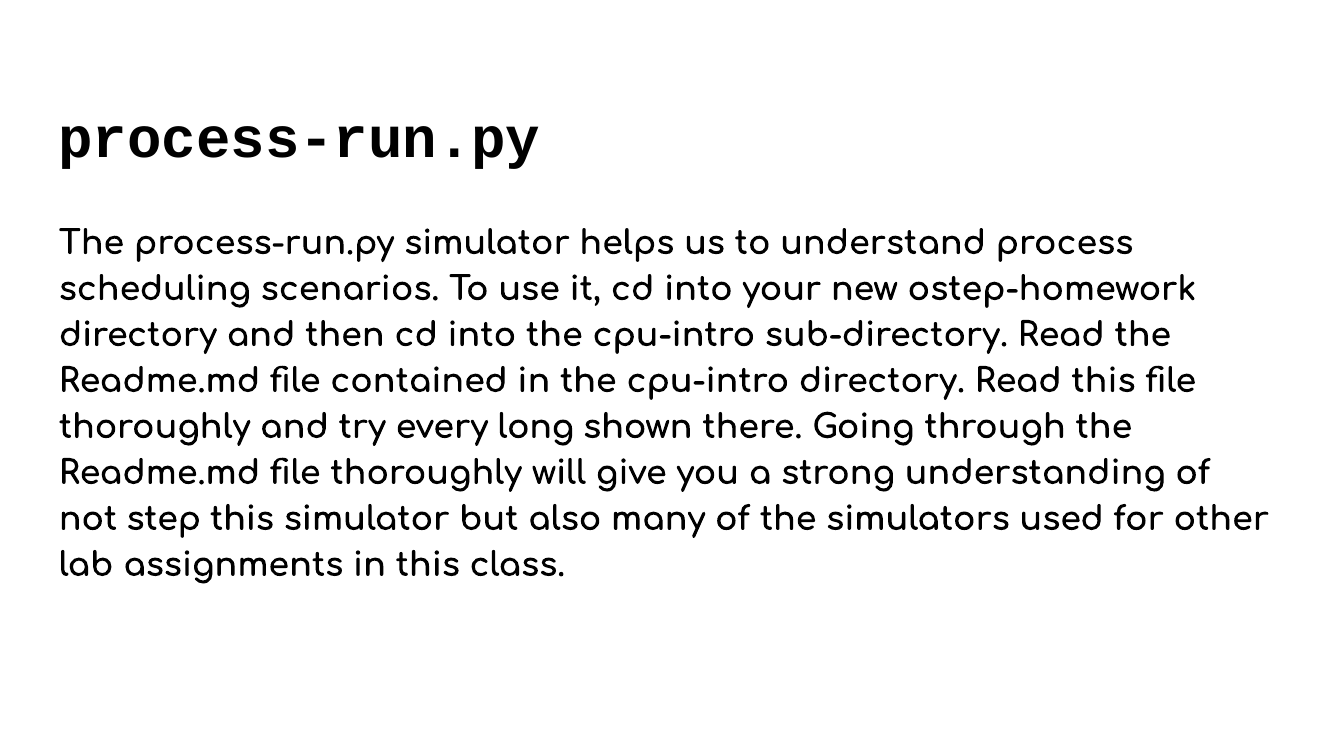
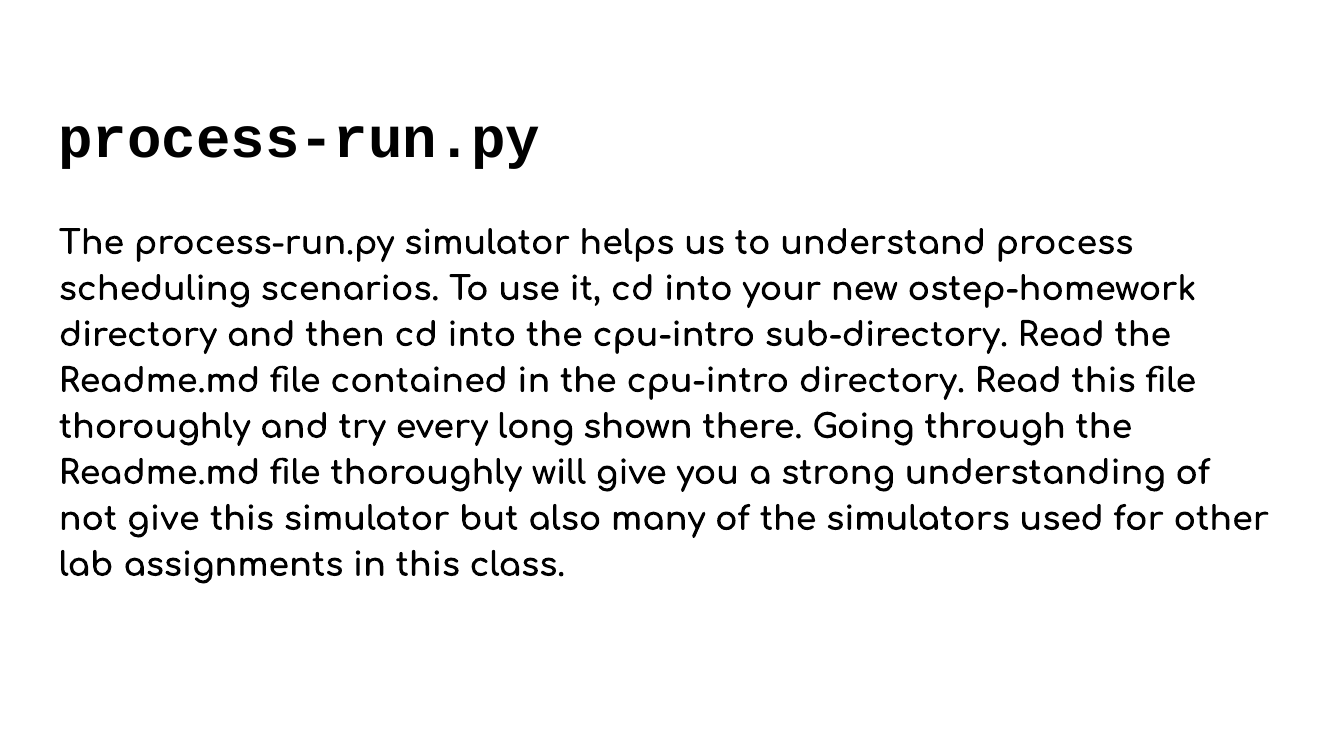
not step: step -> give (163, 519)
